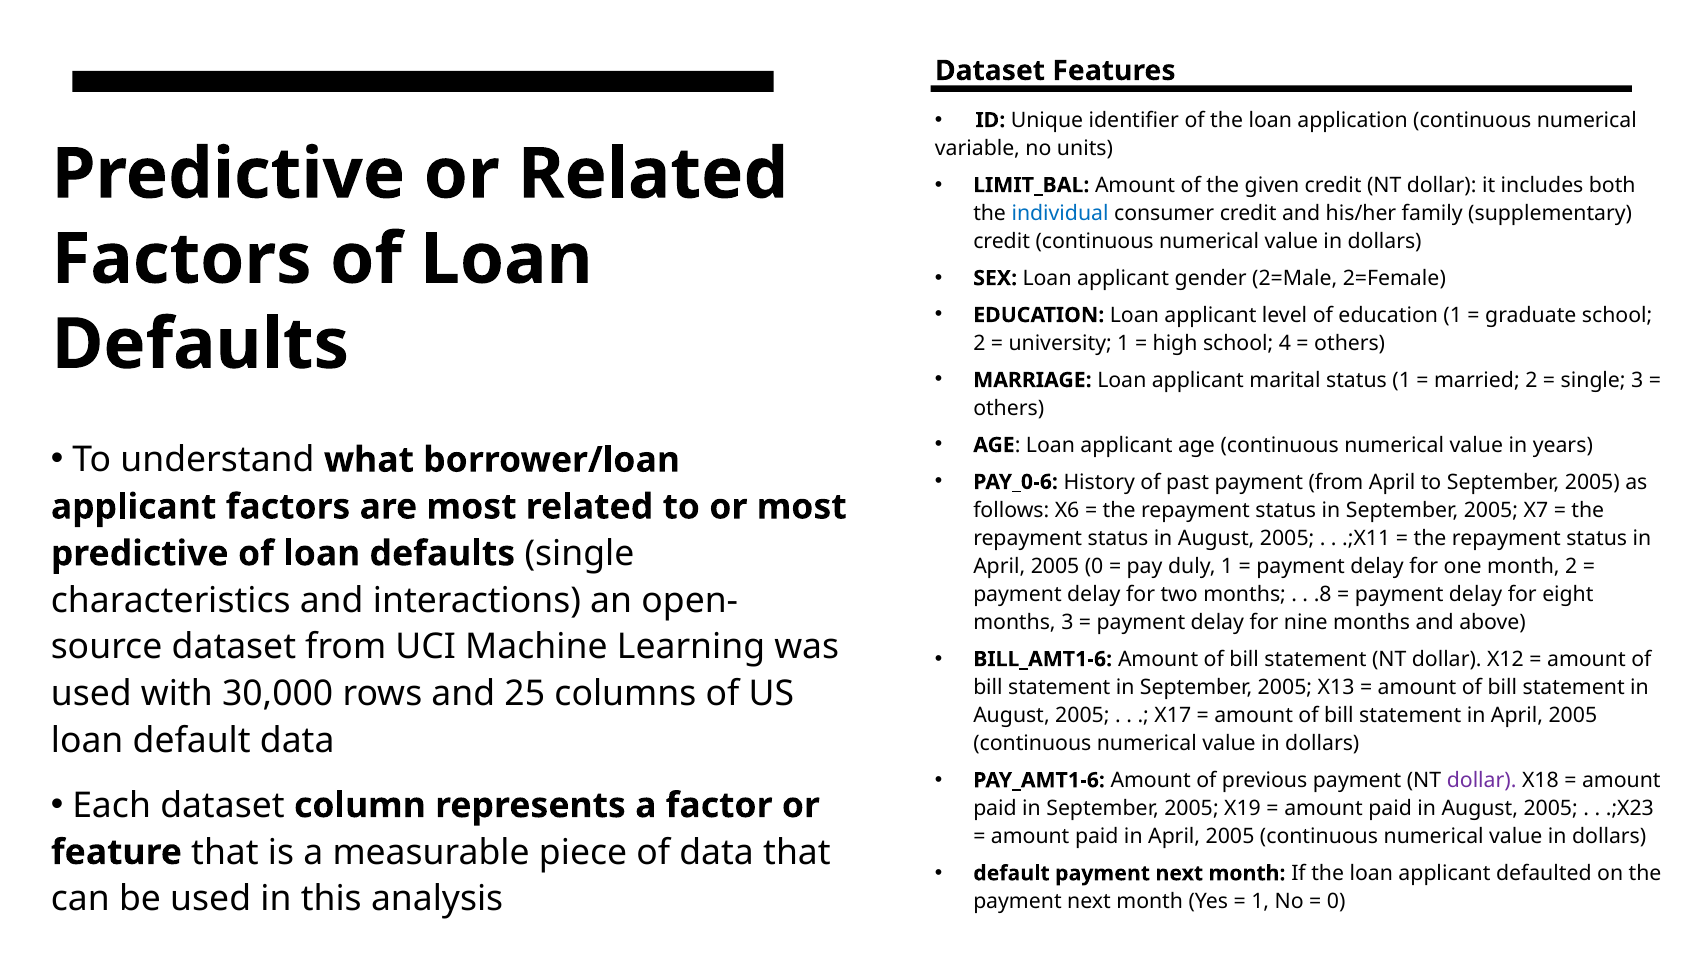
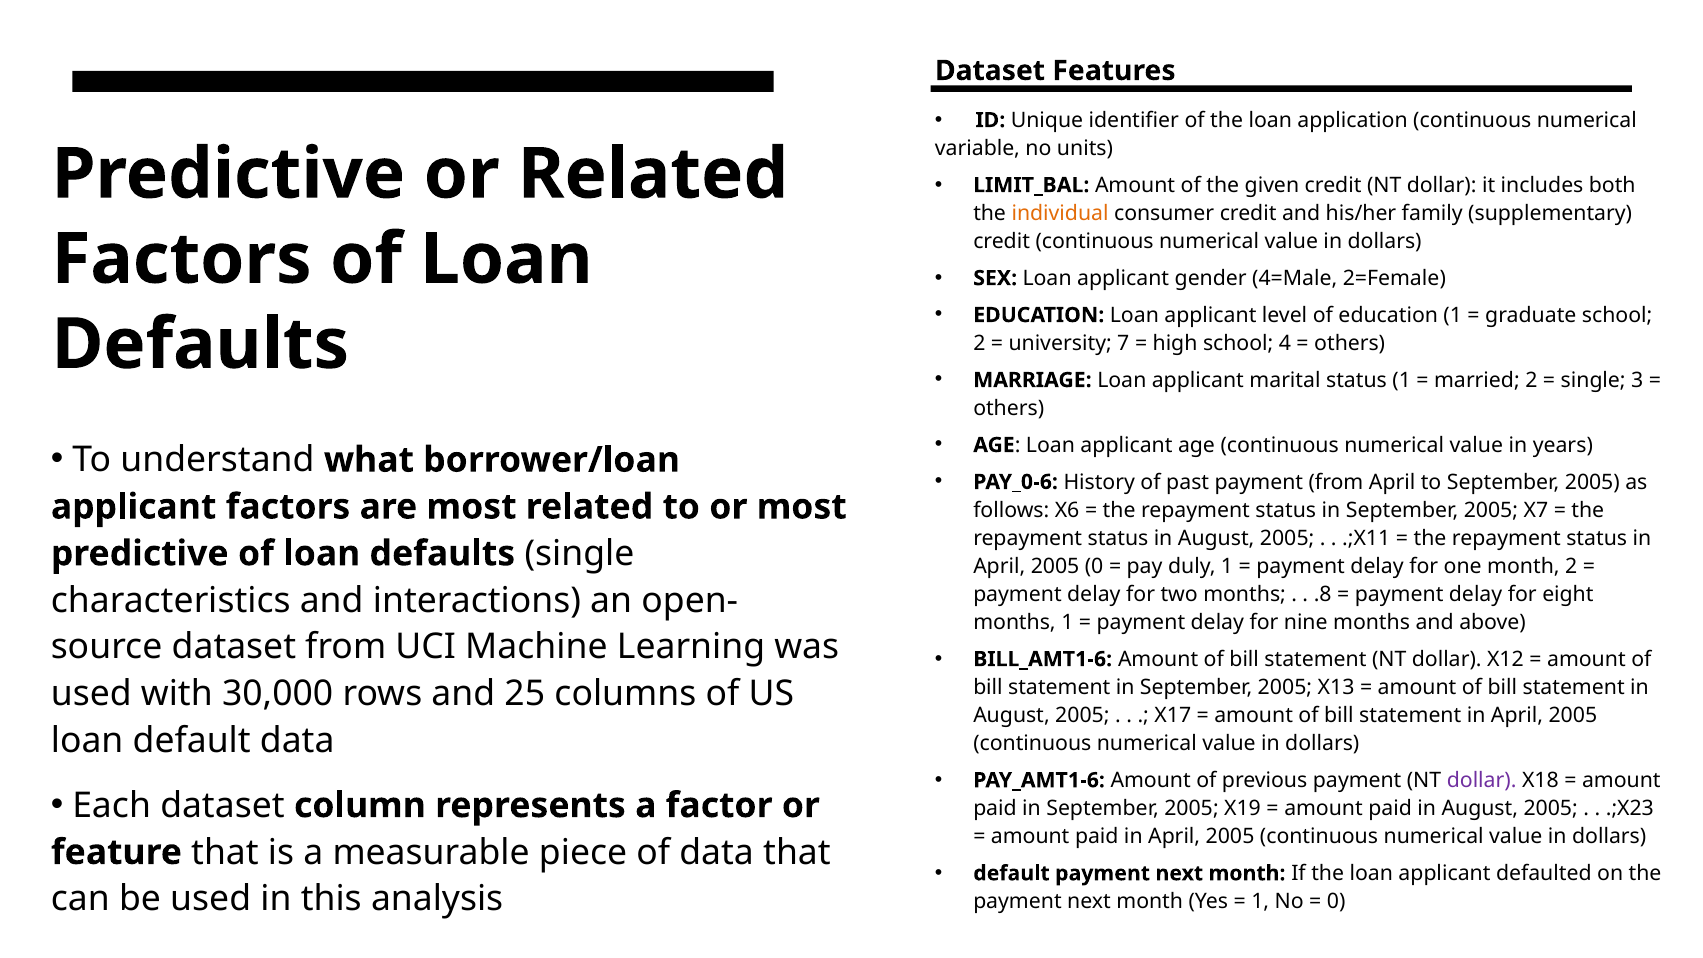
individual colour: blue -> orange (1060, 213)
2=Male: 2=Male -> 4=Male (1295, 278)
university 1: 1 -> 7 (1123, 343)
months 3: 3 -> 1 (1067, 622)
